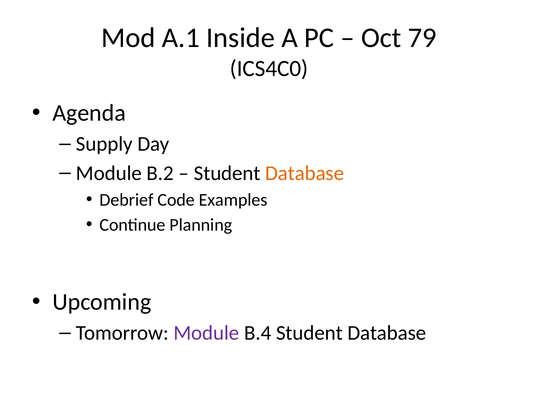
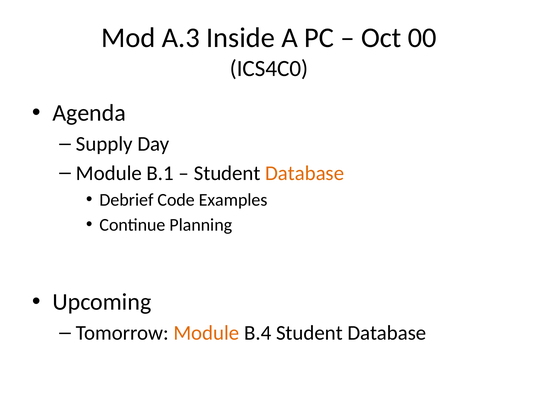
A.1: A.1 -> A.3 (181, 38)
79: 79 -> 00 (422, 38)
B.2: B.2 -> B.1 (160, 173)
Module colour: purple -> orange (206, 333)
